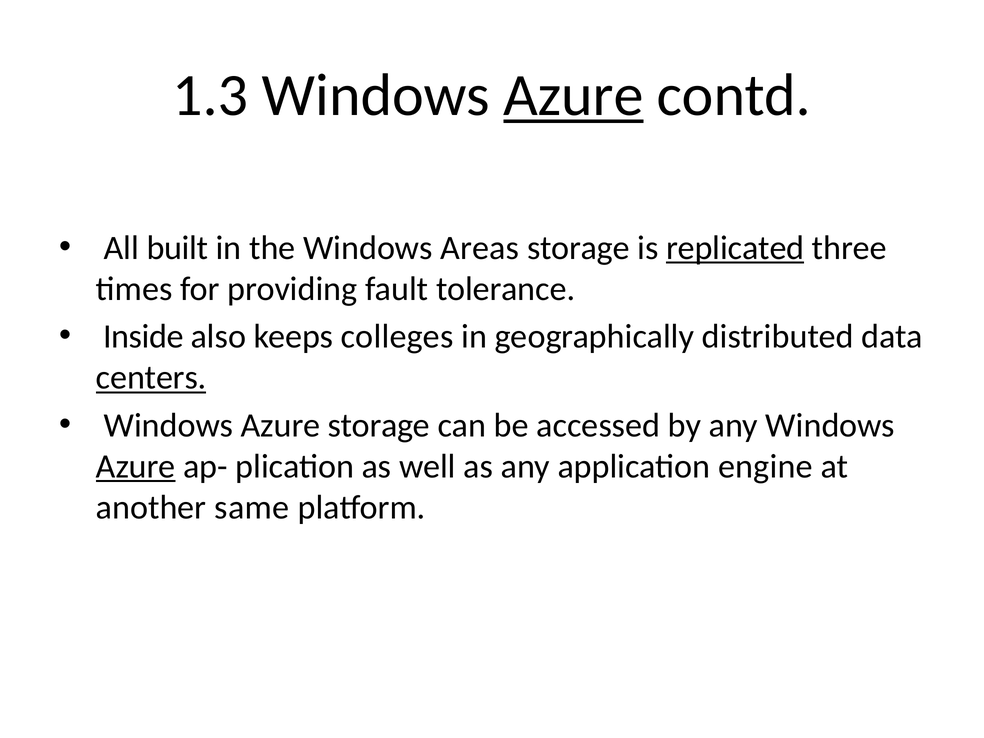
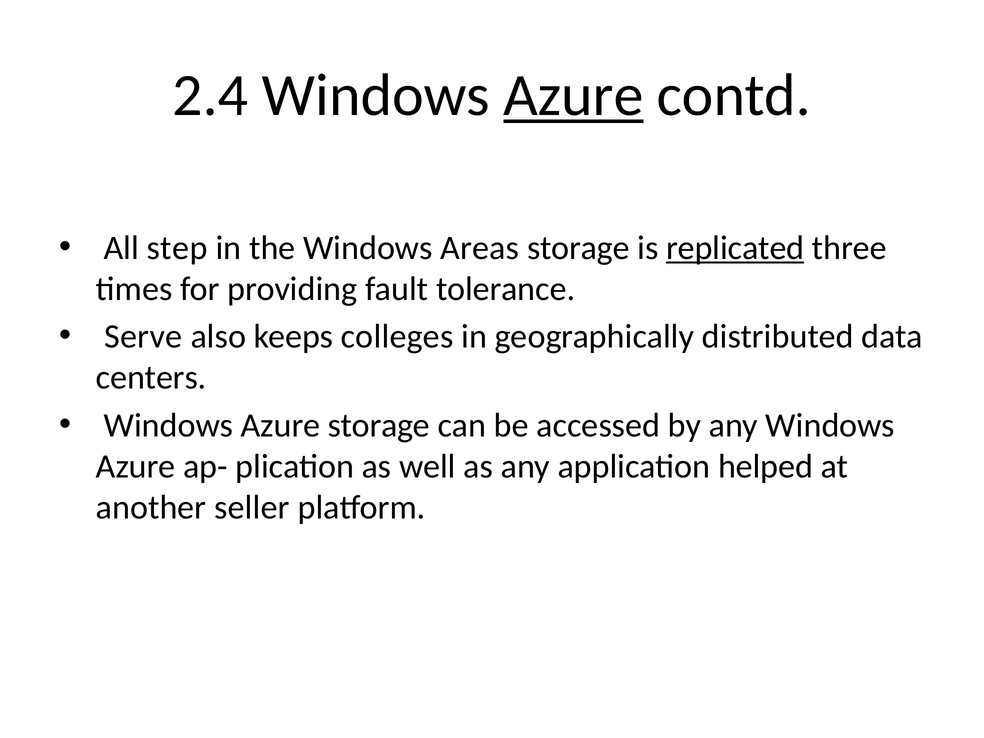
1.3: 1.3 -> 2.4 (210, 95)
built: built -> step (177, 248)
Inside: Inside -> Serve (143, 337)
centers underline: present -> none (151, 378)
Azure underline: present -> none (136, 466)
engine: engine -> helped (766, 466)
same: same -> seller (252, 507)
